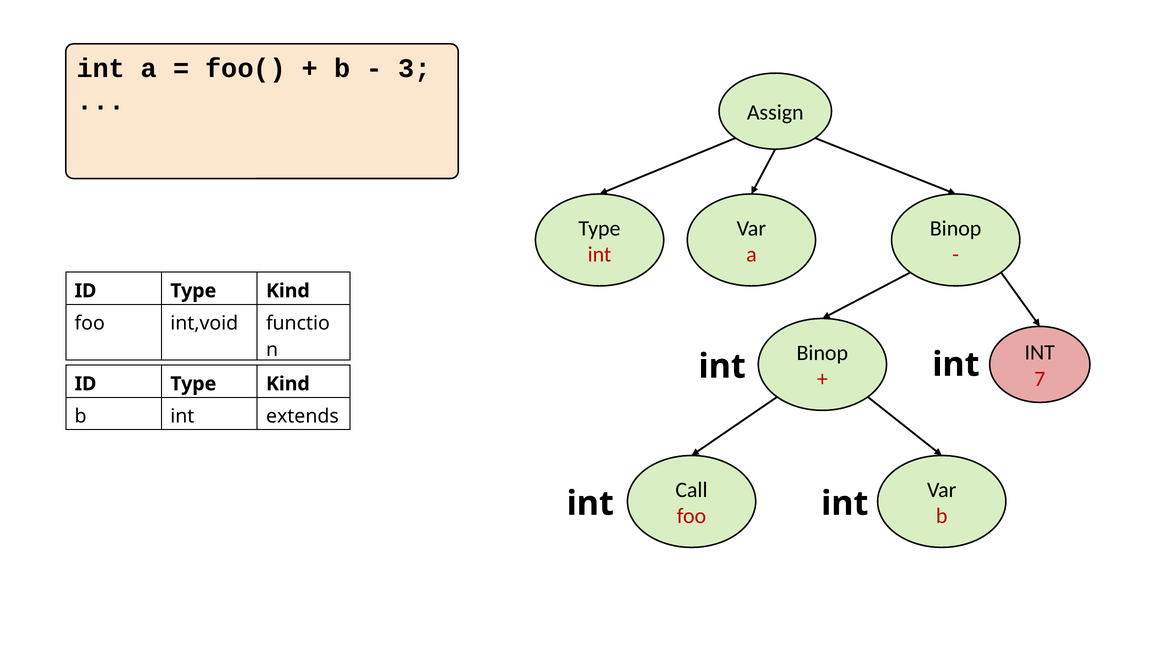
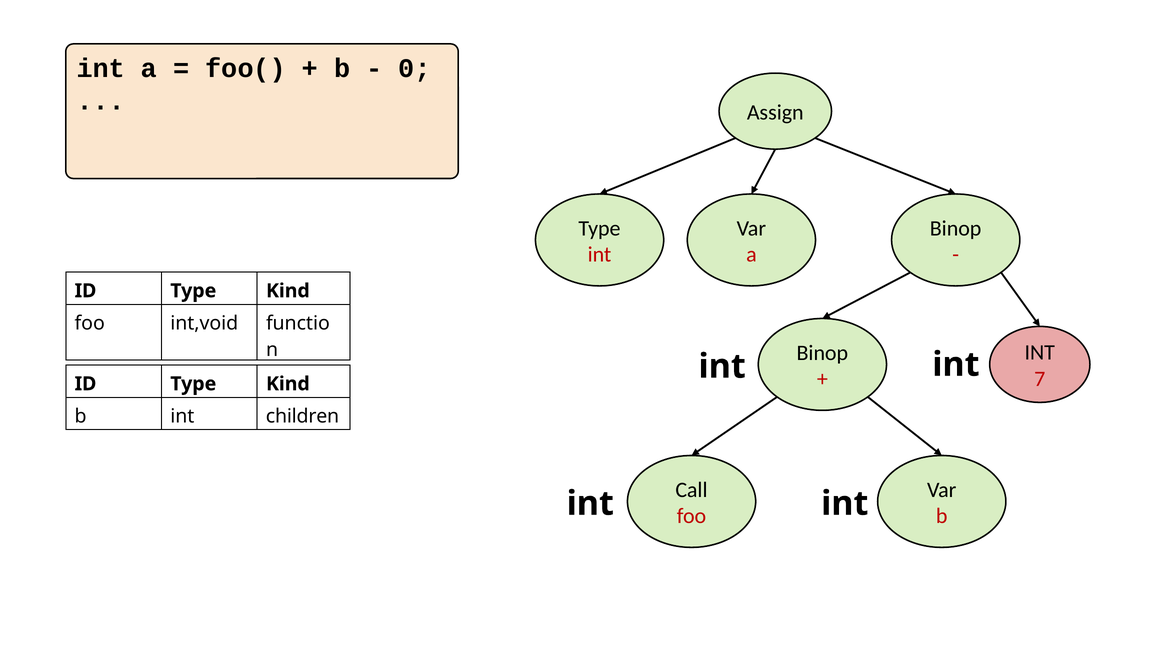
3: 3 -> 0 (415, 68)
extends: extends -> children (302, 416)
